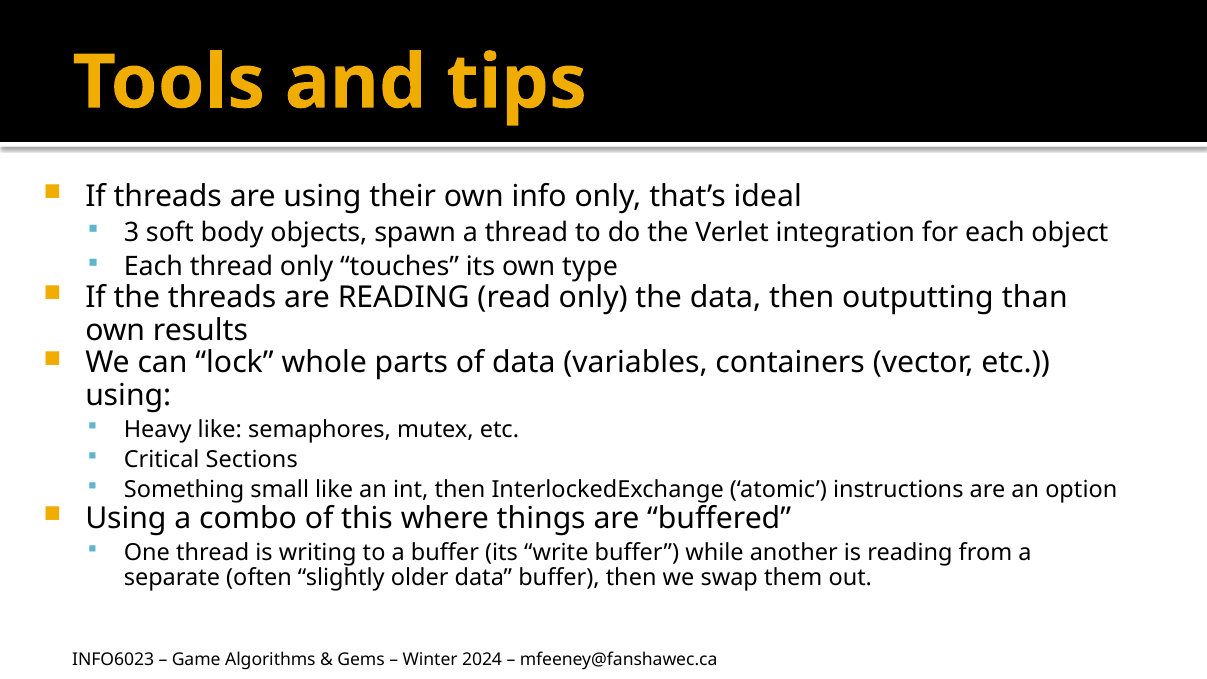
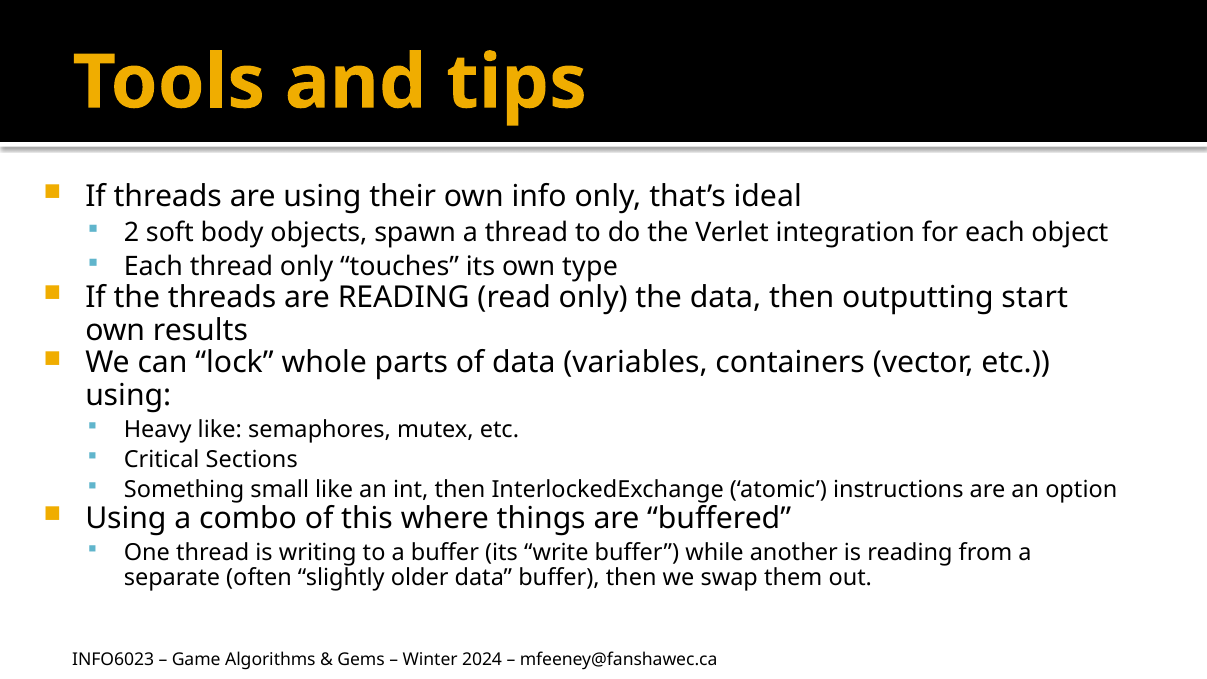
3: 3 -> 2 (132, 233)
than: than -> start (1035, 298)
